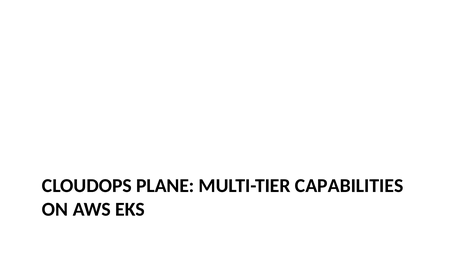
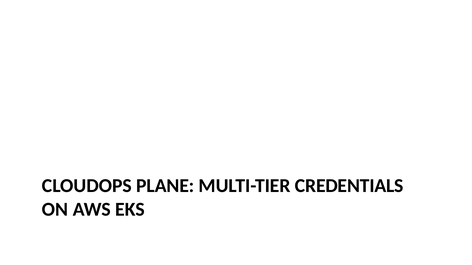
CAPABILITIES: CAPABILITIES -> CREDENTIALS (349, 186)
